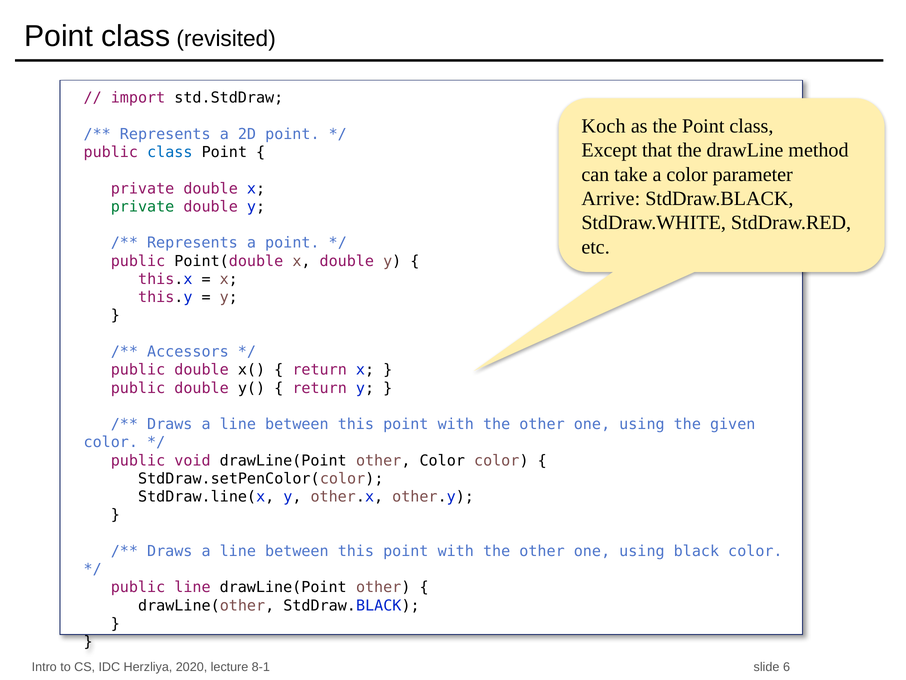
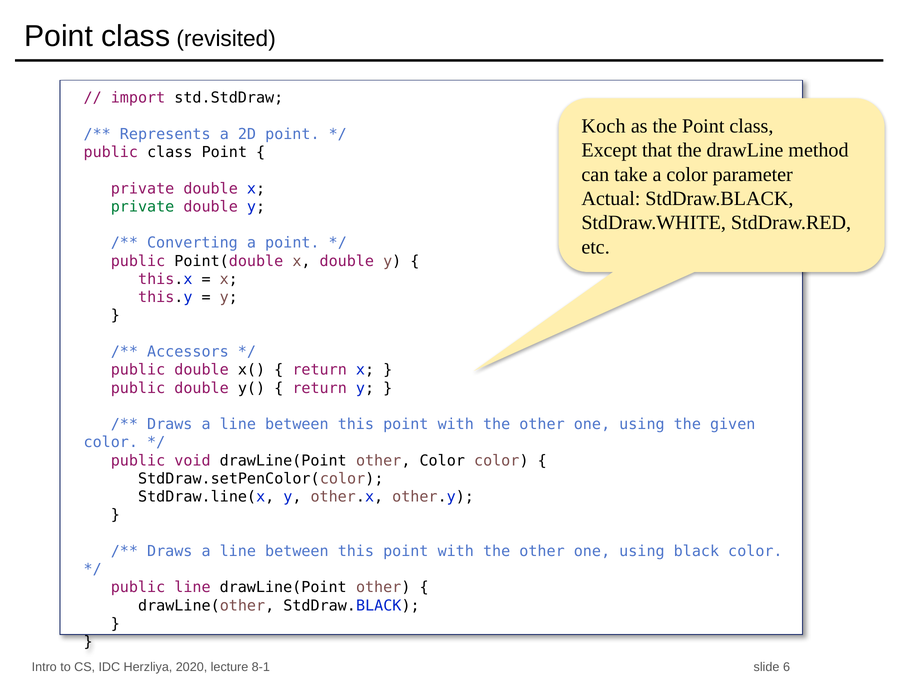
class colour: blue -> black (170, 152)
Arrive: Arrive -> Actual (611, 198)
Represents: Represents -> Converting (192, 243)
